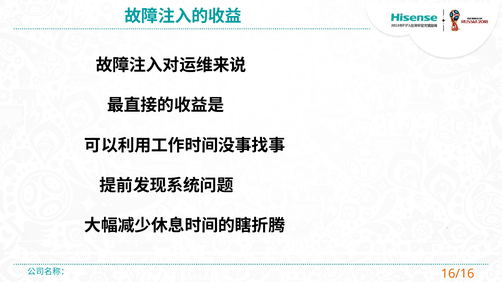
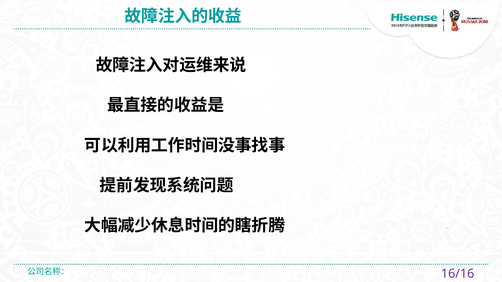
16/16 colour: orange -> purple (458, 274)
